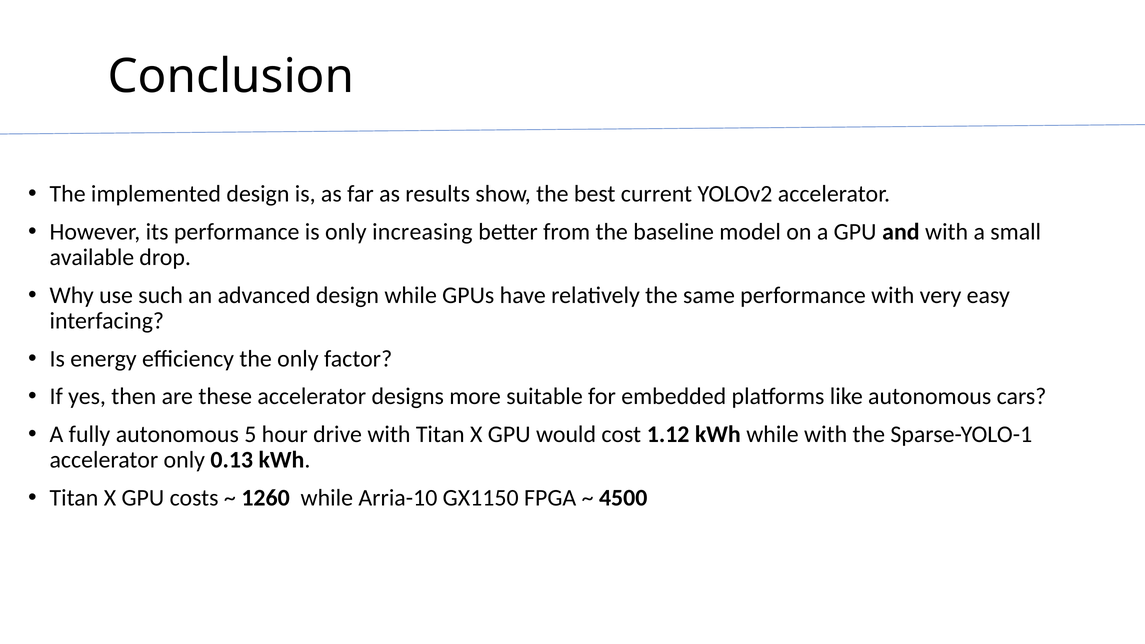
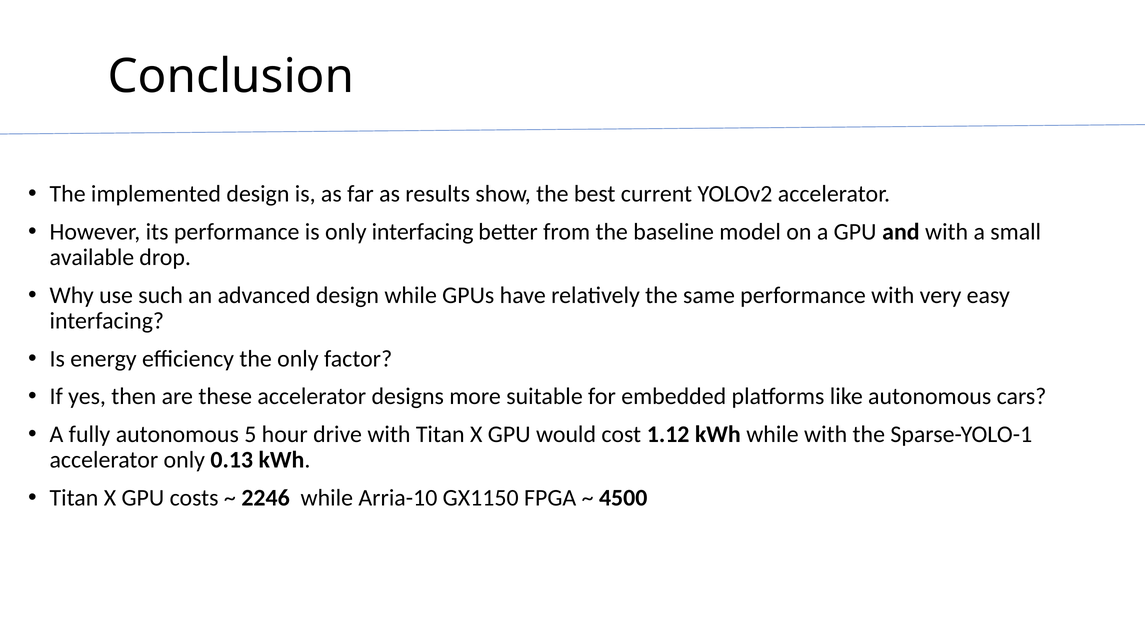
only increasing: increasing -> interfacing (423, 232)
1260: 1260 -> 2246 (266, 498)
